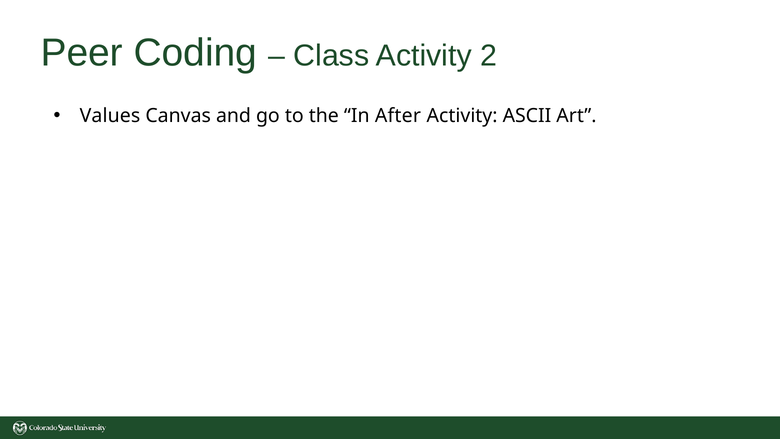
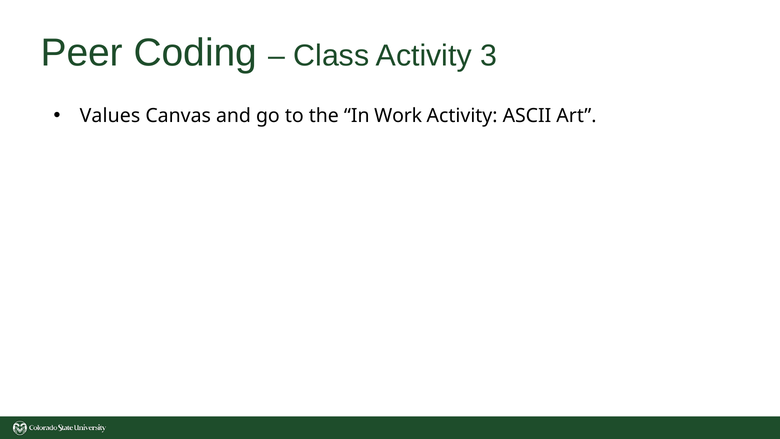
2: 2 -> 3 (489, 56)
After: After -> Work (398, 116)
